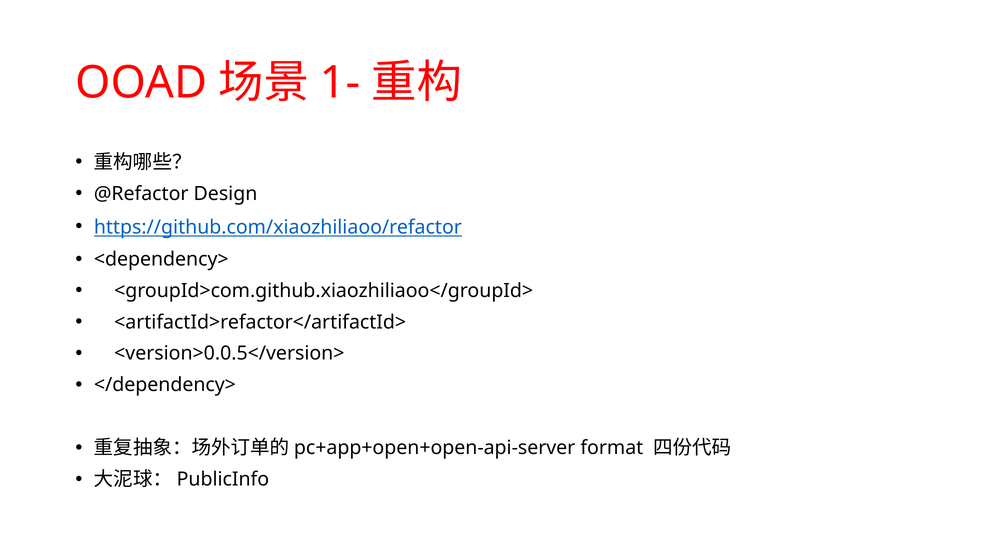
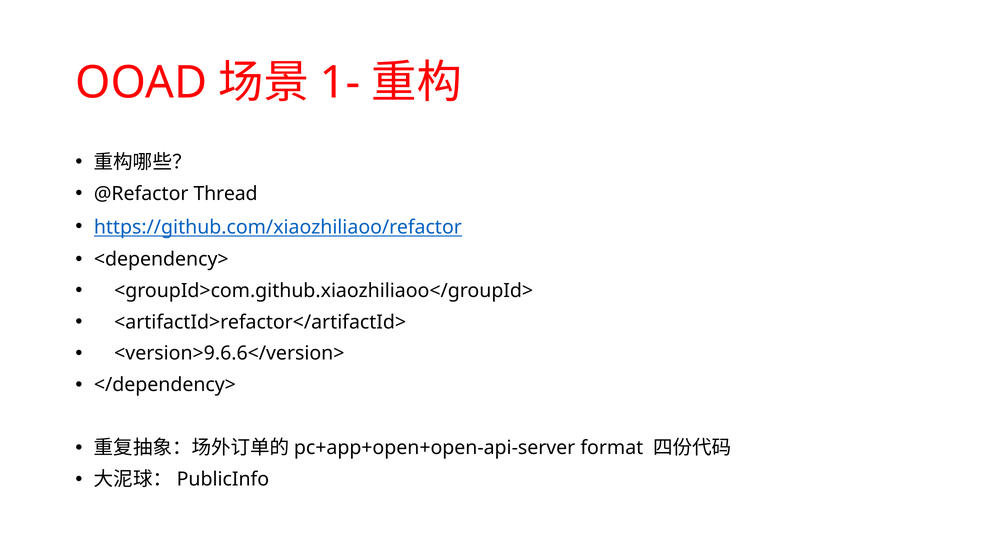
Design: Design -> Thread (226, 194)
<version>0.0.5</version>: <version>0.0.5</version> -> <version>9.6.6</version> (229, 354)
